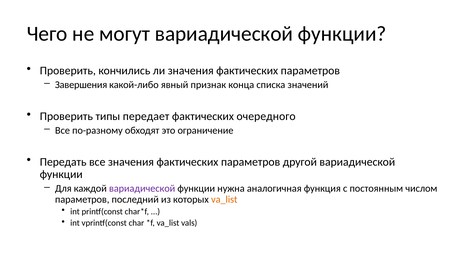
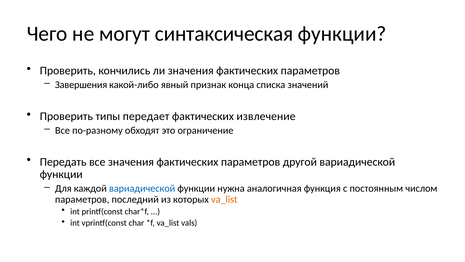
могут вариадической: вариадической -> синтаксическая (224, 34)
очередного: очередного -> извлечение (266, 116)
вариадической colour: purple -> blue (142, 188)
